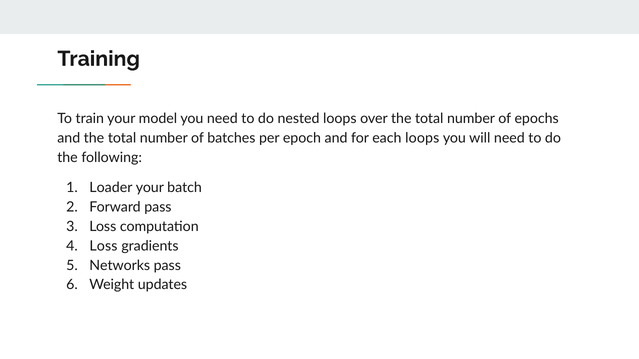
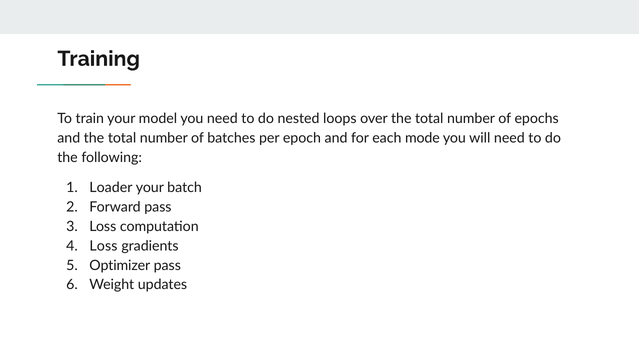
each loops: loops -> mode (422, 138)
Networks: Networks -> Optimizer (120, 266)
